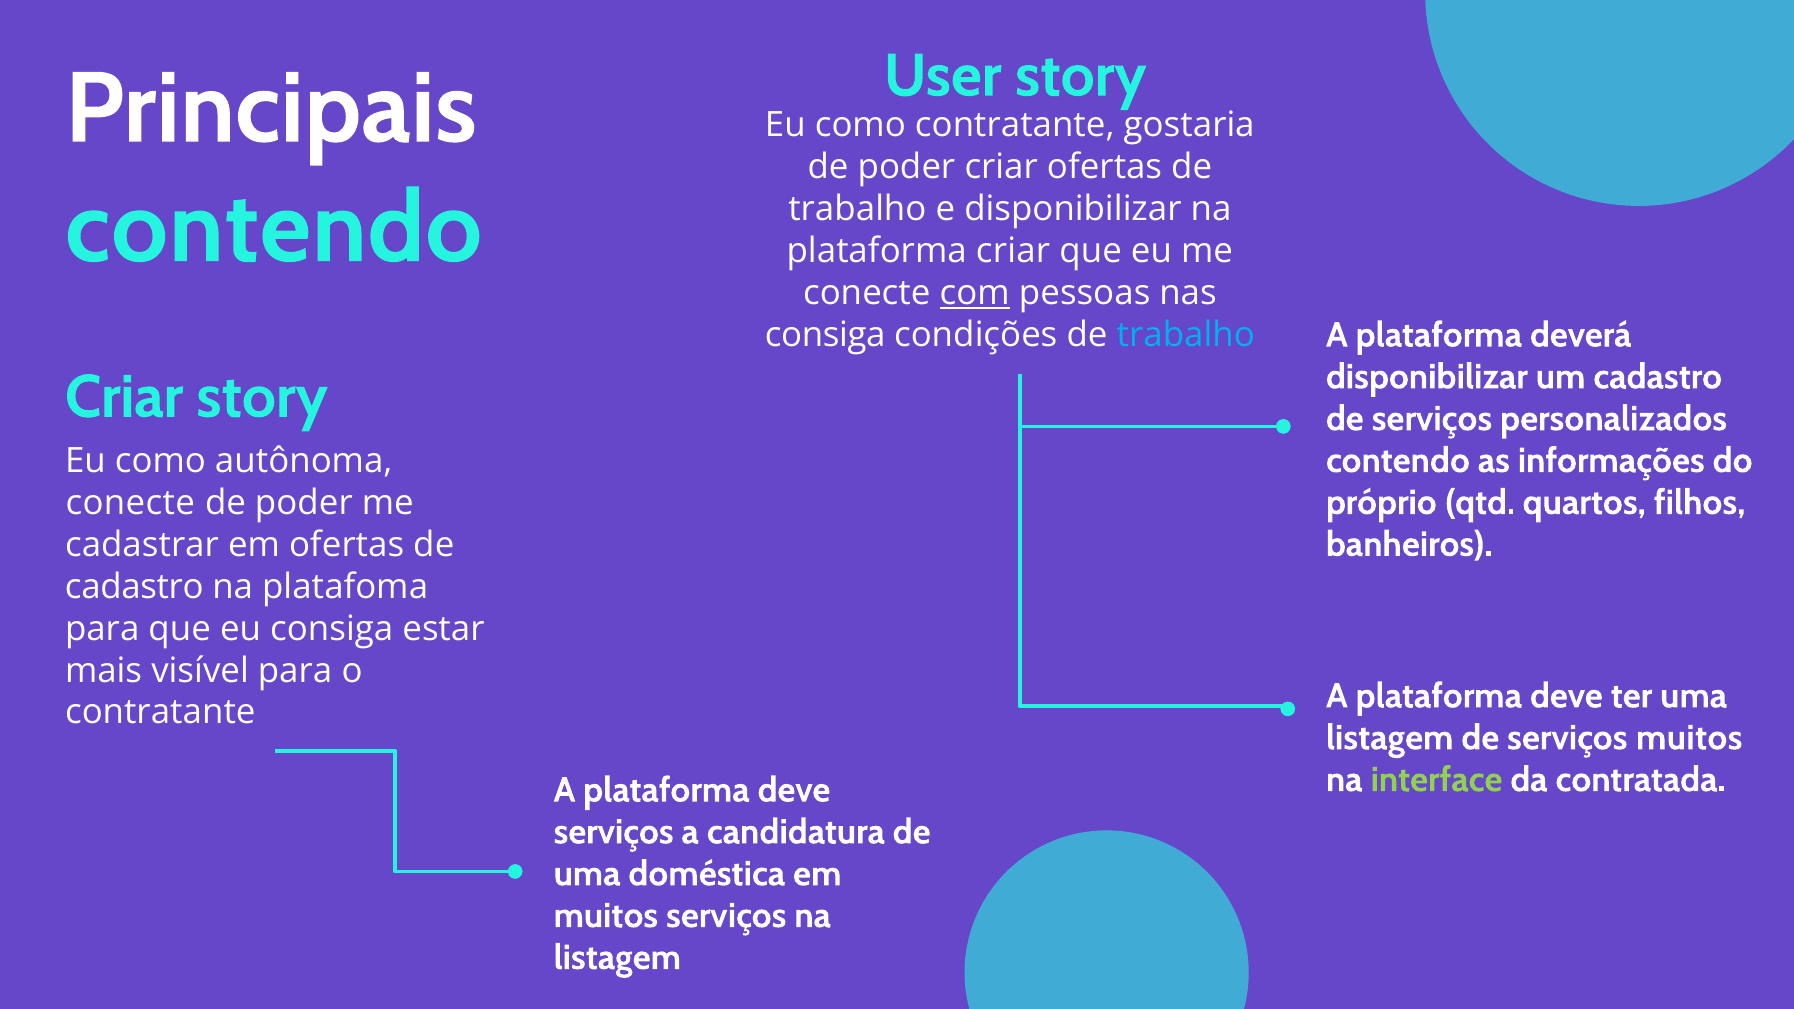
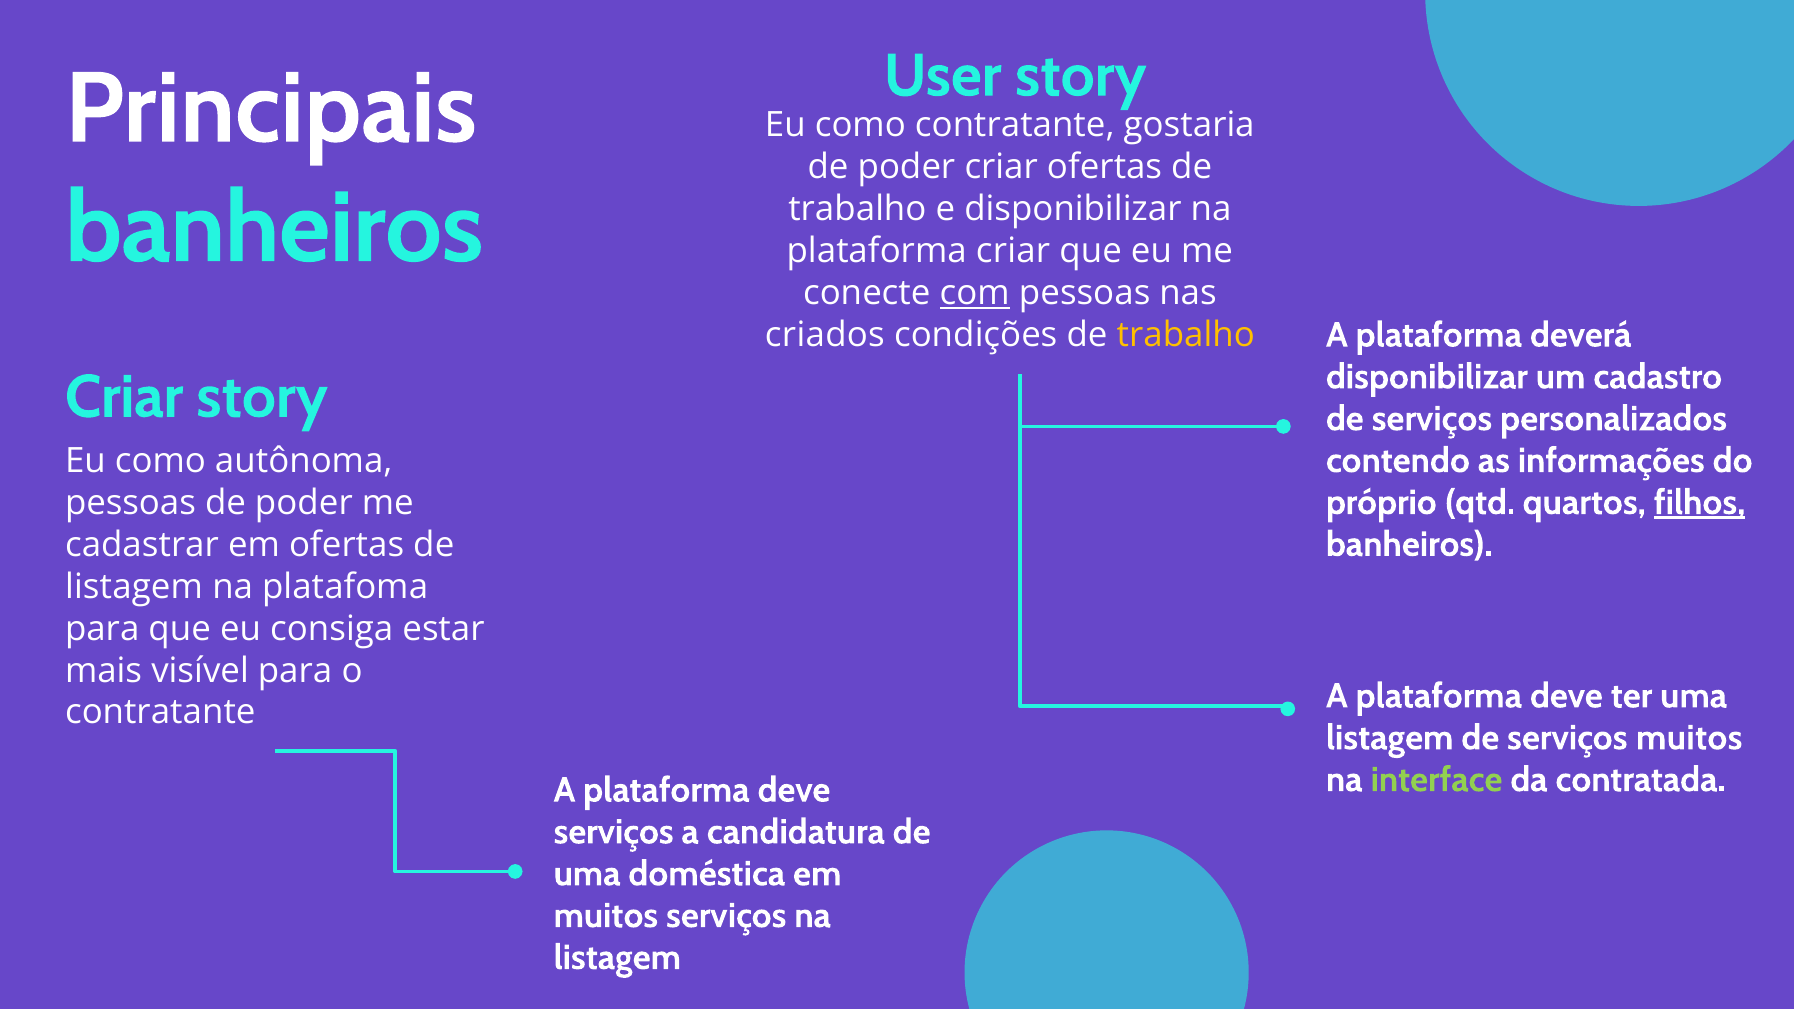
contendo: contendo -> banheiros (274, 228)
consiga: consiga -> criados (825, 335)
trabalho colour: light blue -> yellow (1186, 335)
filhos underline: none -> present (1699, 503)
conecte: conecte -> pessoas (130, 503)
cadastro: cadastro -> listagem (134, 587)
